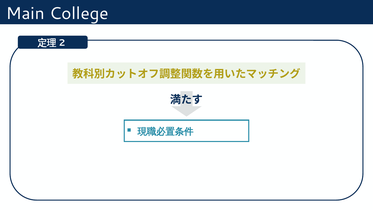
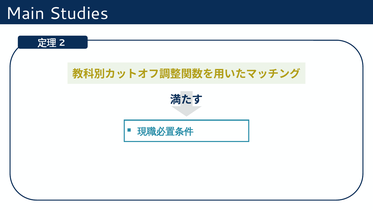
College: College -> Studies (79, 13)
